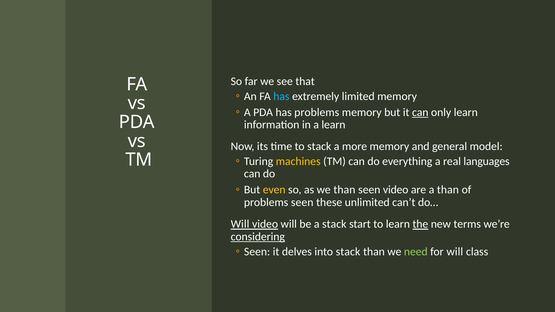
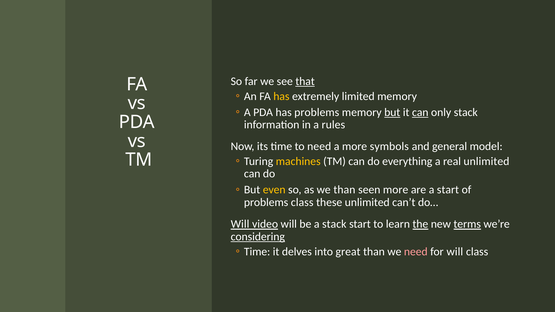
that underline: none -> present (305, 82)
has colour: light blue -> yellow (281, 96)
but underline: none -> present (392, 112)
only learn: learn -> stack (466, 112)
a learn: learn -> rules (333, 125)
to stack: stack -> need (319, 147)
more memory: memory -> symbols (389, 147)
real languages: languages -> unlimited (486, 161)
seen video: video -> more (396, 190)
a than: than -> start (448, 190)
problems seen: seen -> class (302, 202)
terms underline: none -> present (467, 224)
Seen: Seen -> Time (257, 252)
into stack: stack -> great (348, 252)
need colour: light green -> pink (416, 252)
